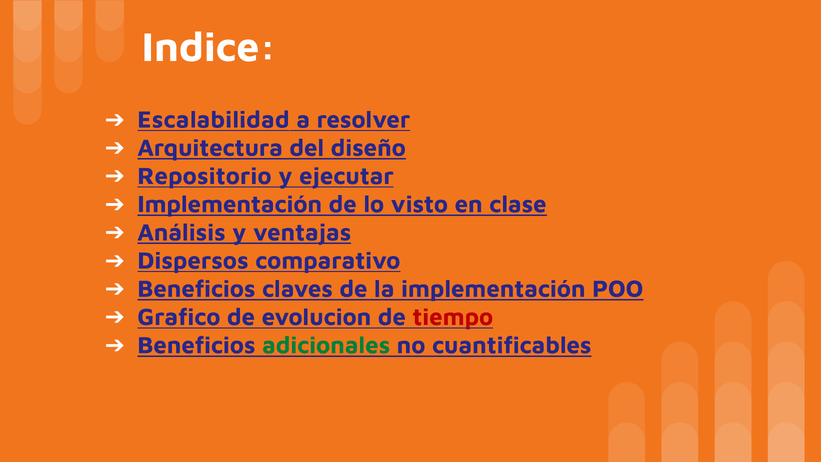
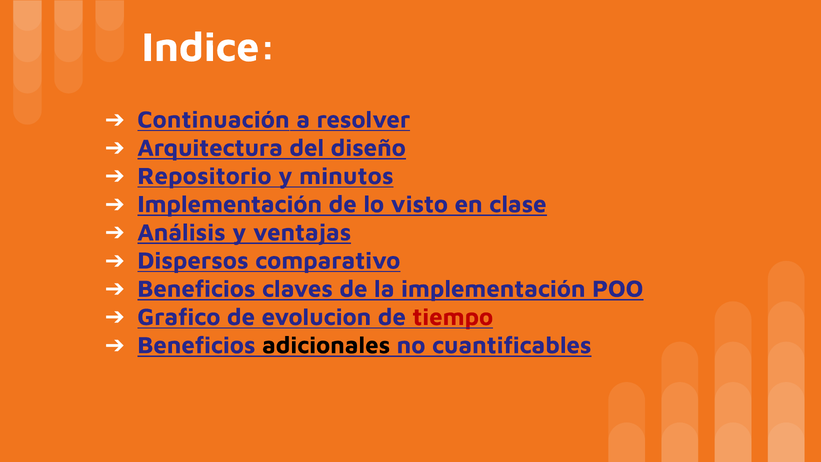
Escalabilidad: Escalabilidad -> Continuación (213, 120)
ejecutar: ejecutar -> minutos (346, 176)
adicionales colour: green -> black (326, 345)
